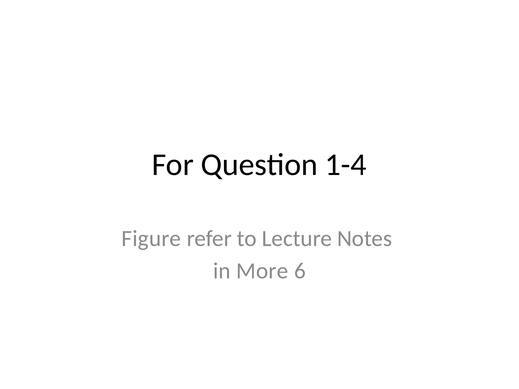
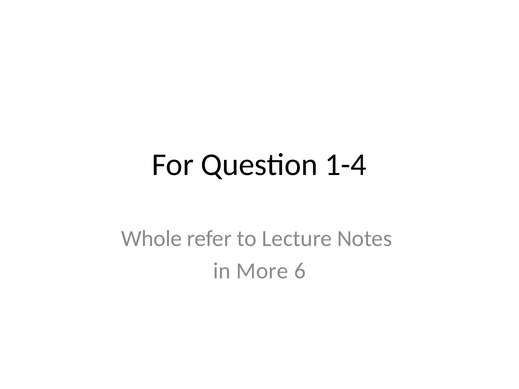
Figure: Figure -> Whole (152, 239)
